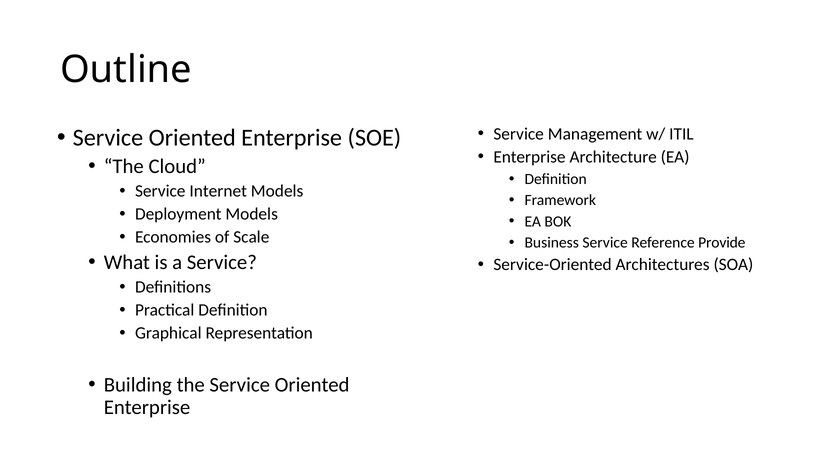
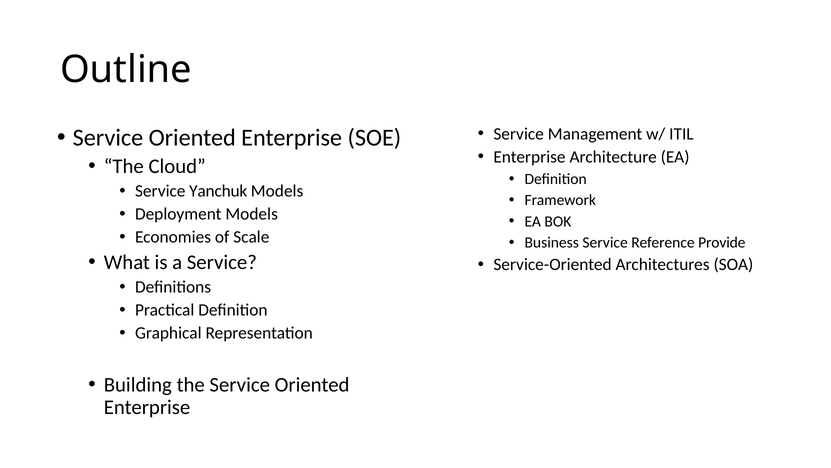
Internet: Internet -> Yanchuk (218, 191)
